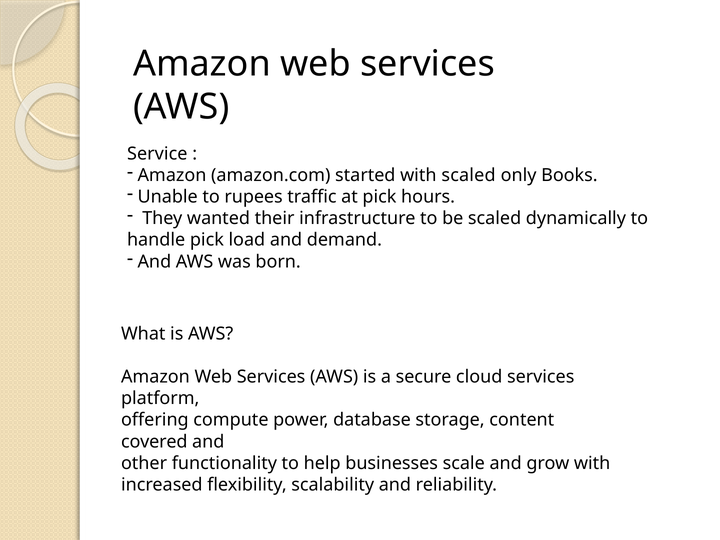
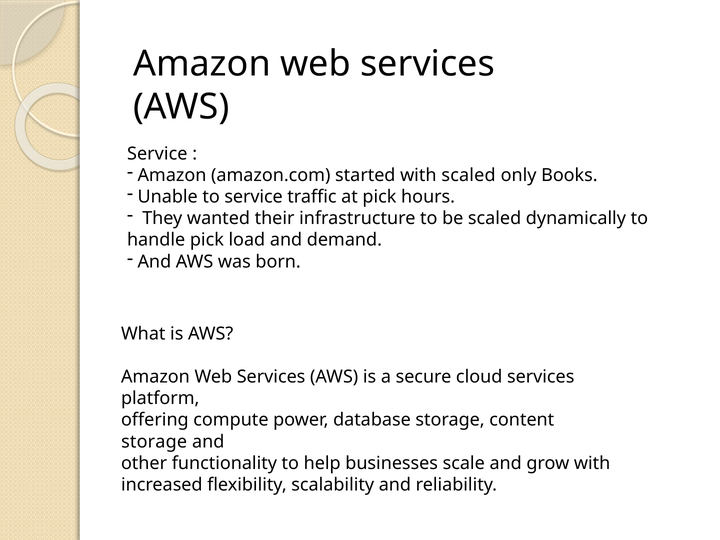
to rupees: rupees -> service (254, 197)
covered: covered -> storage (154, 442)
